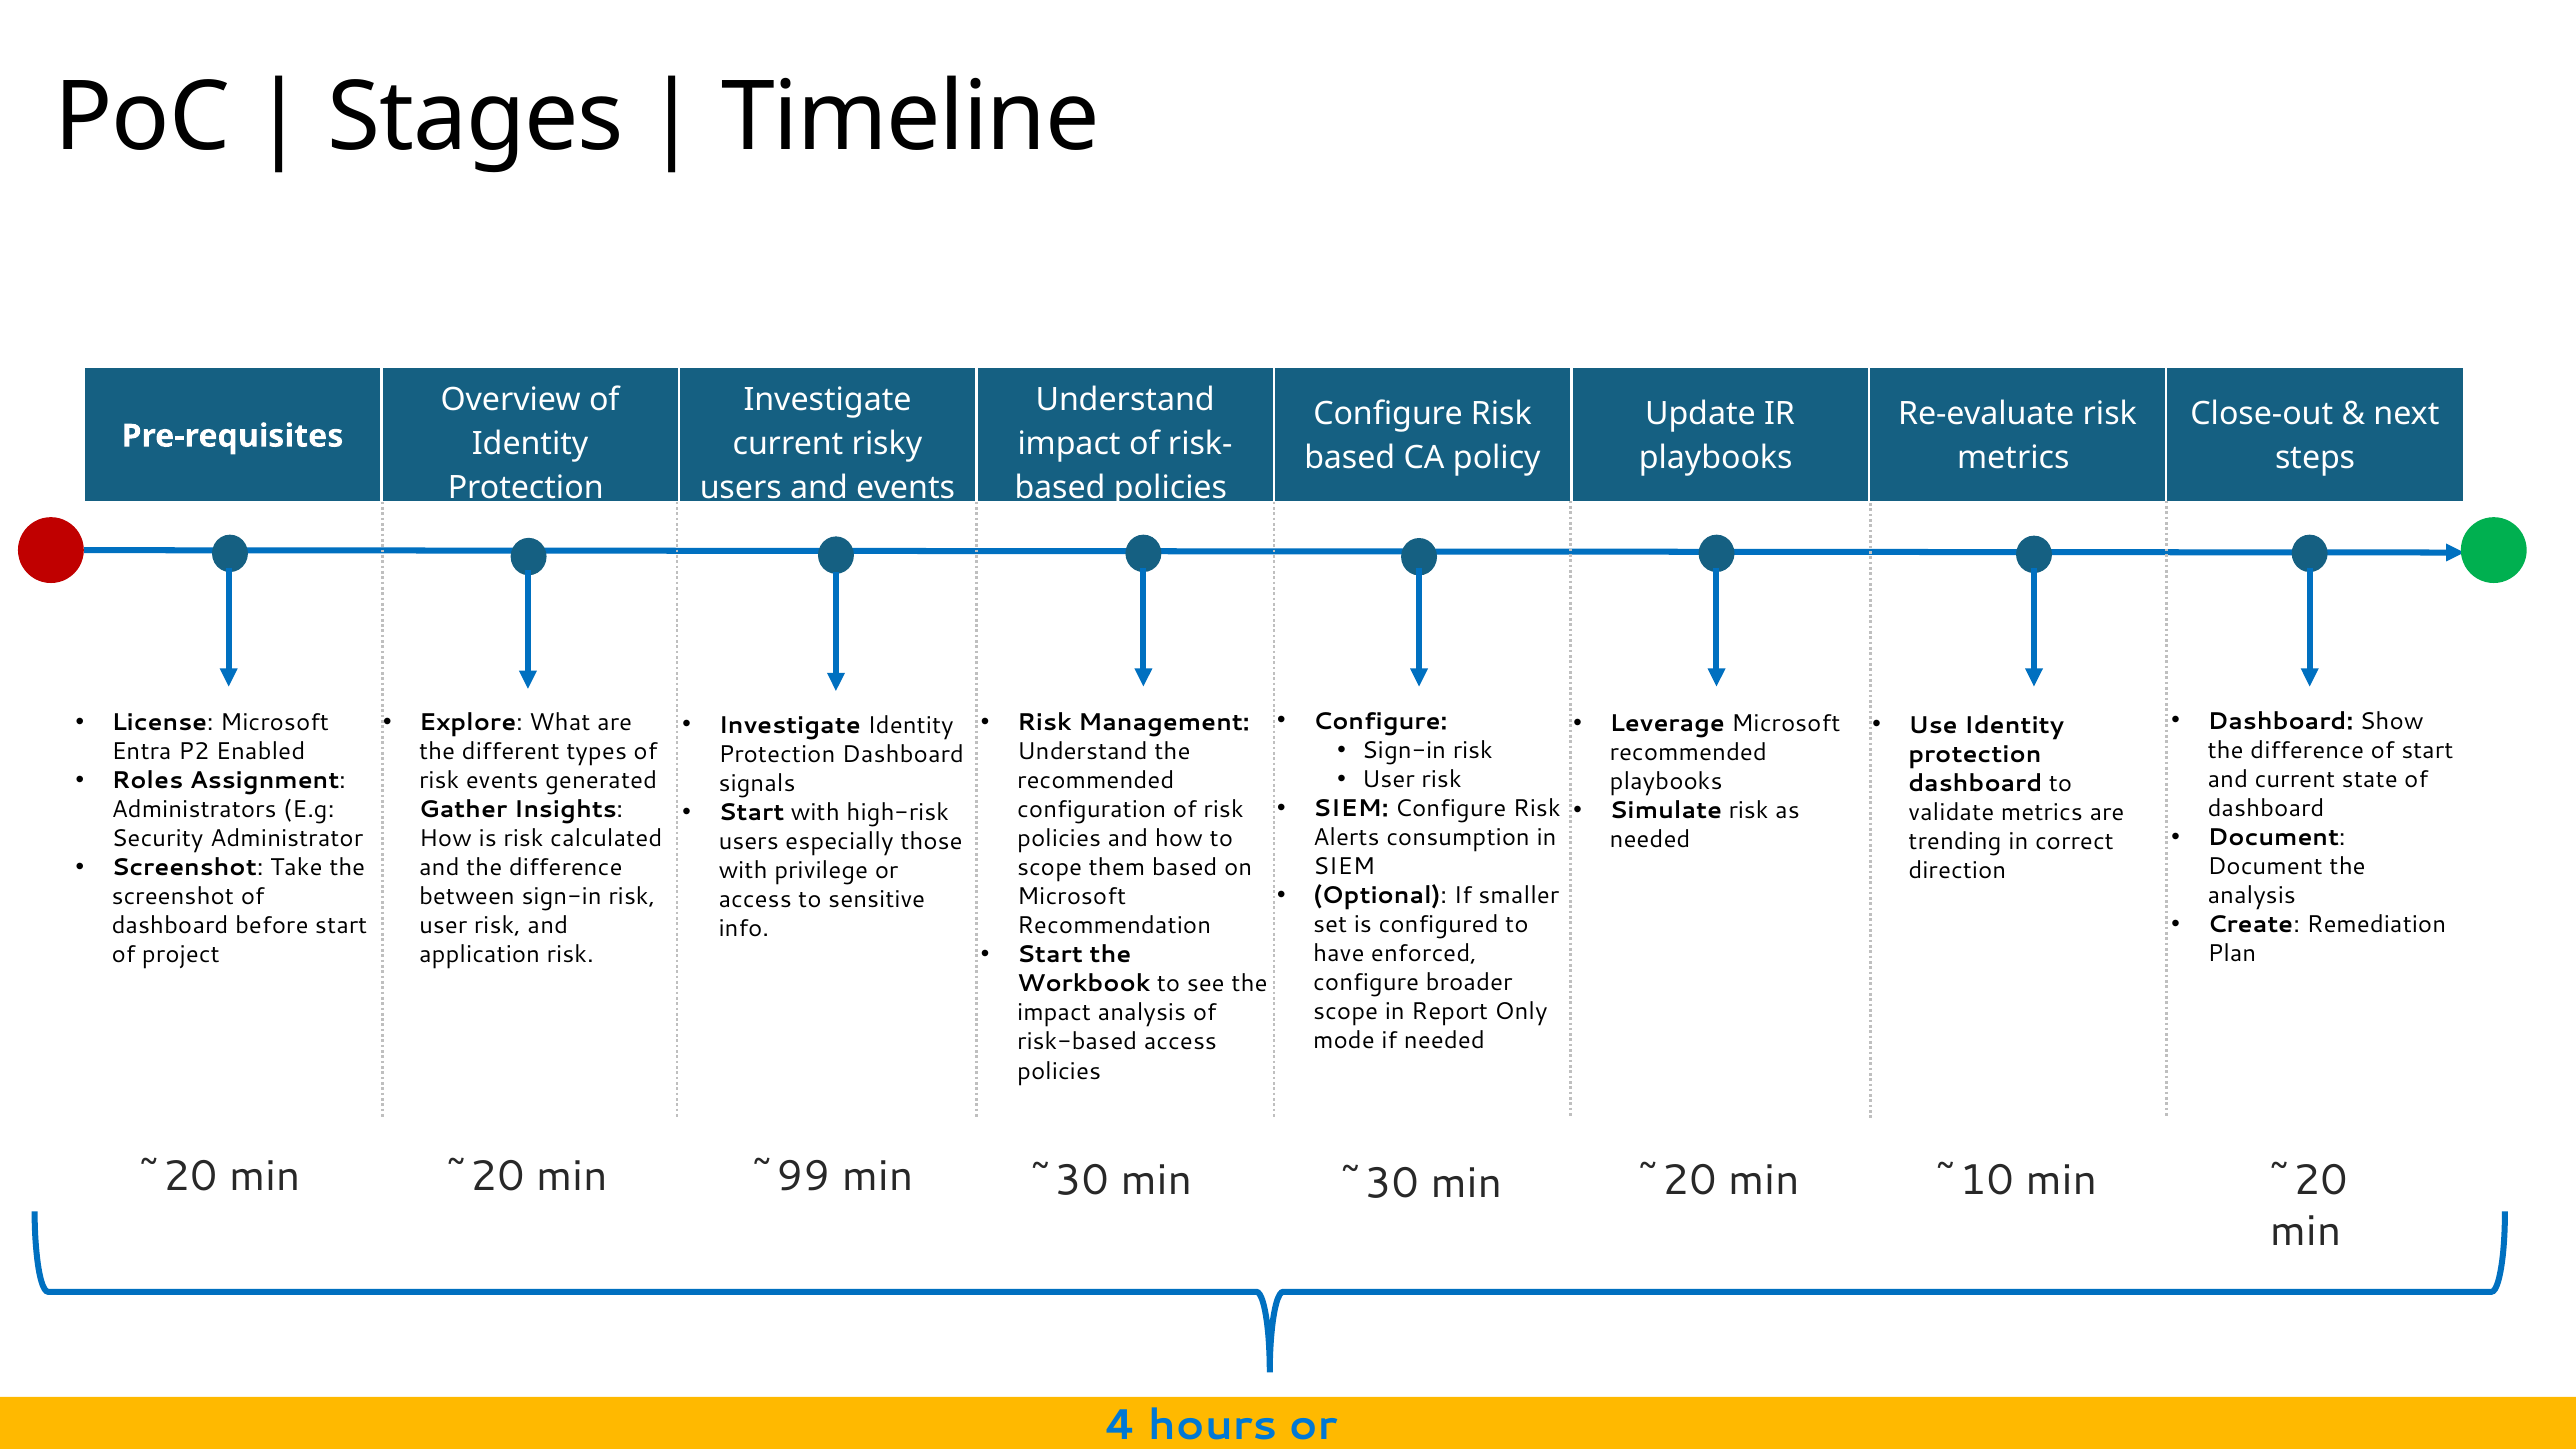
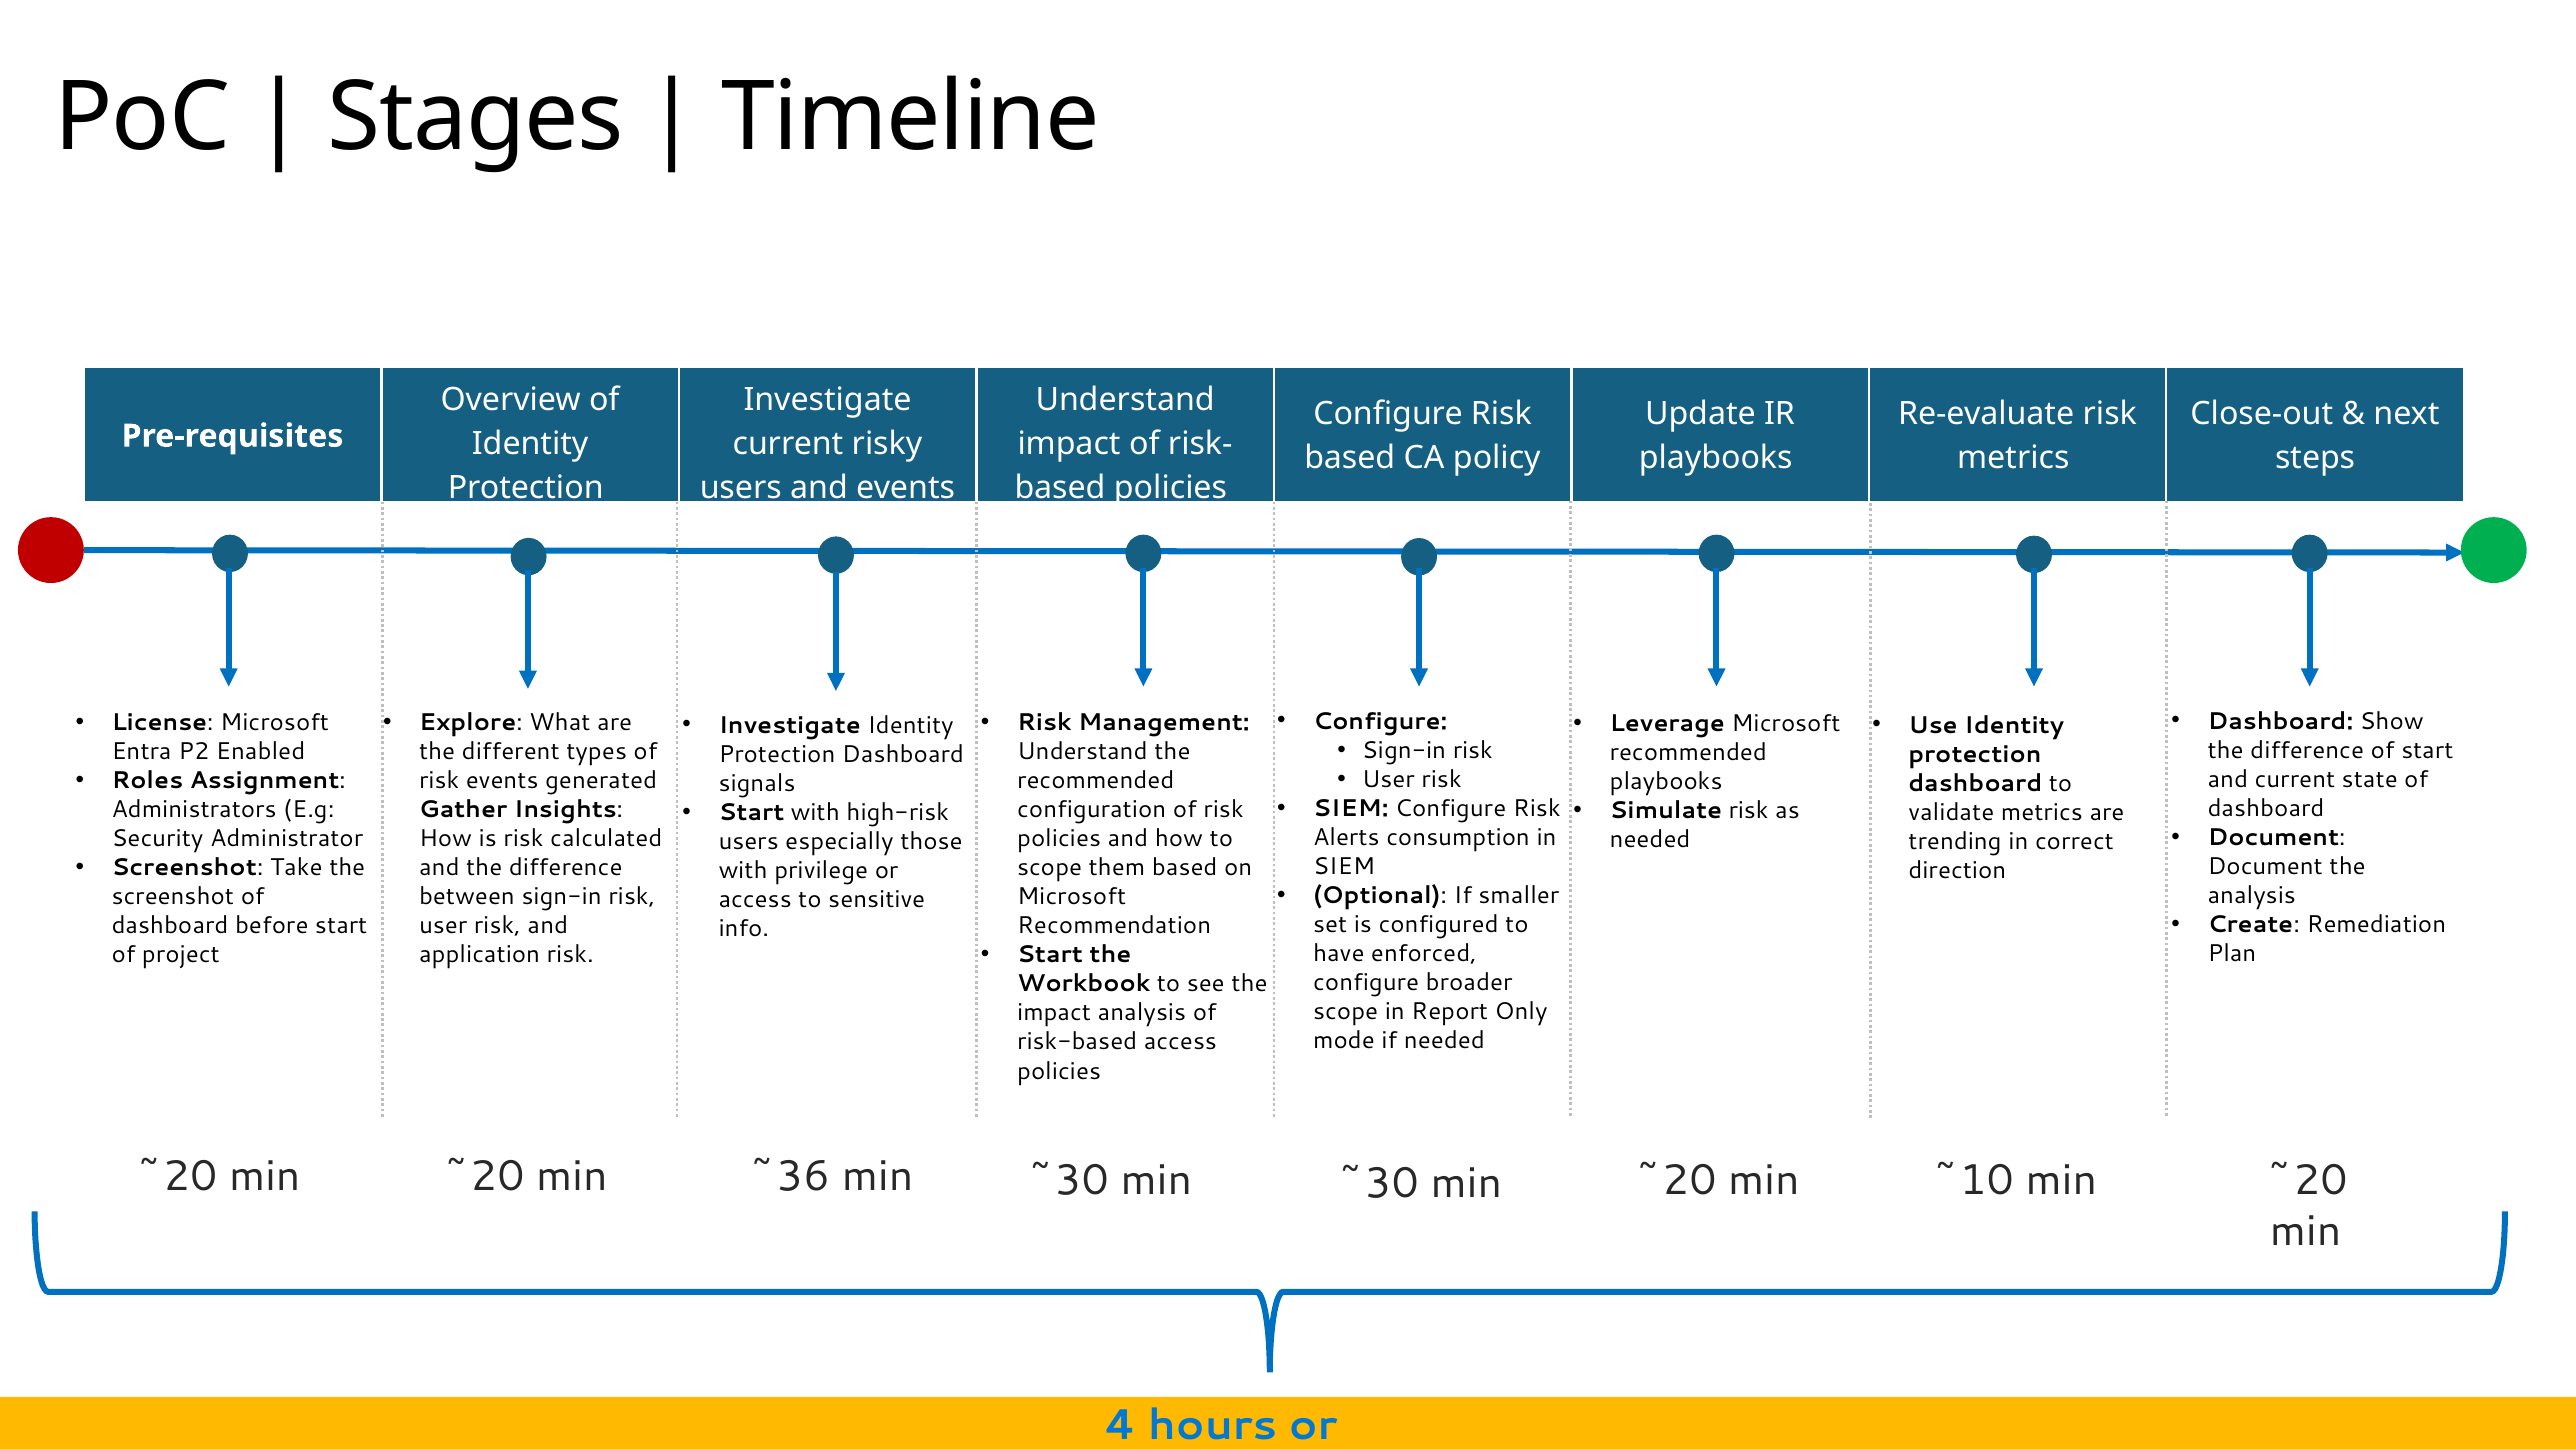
~99: ~99 -> ~36 (789, 1176)
